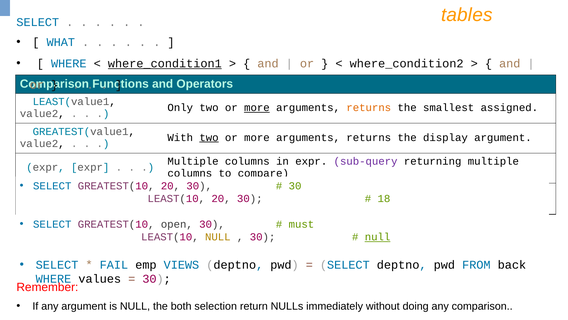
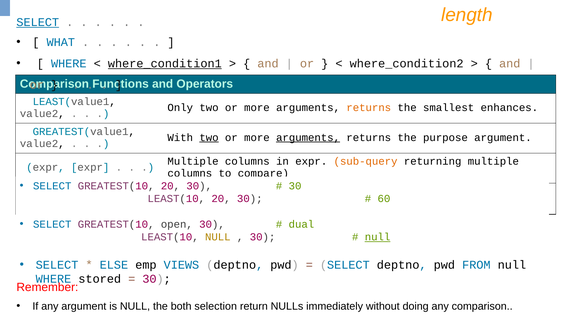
tables: tables -> length (467, 15)
SELECT underline: none -> present (38, 22)
more underline: present -> none (257, 107)
assigned: assigned -> enhances (509, 107)
arguments underline: none -> present (308, 137)
display: display -> purpose (445, 137)
sub-query colour: purple -> orange (366, 161)
18: 18 -> 60 (384, 198)
must: must -> dual (301, 224)
FAIL: FAIL -> ELSE (114, 264)
FROM back: back -> null (512, 264)
values: values -> stored (100, 279)
